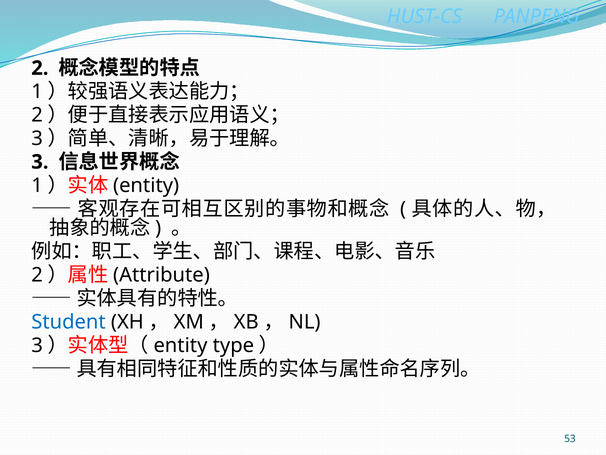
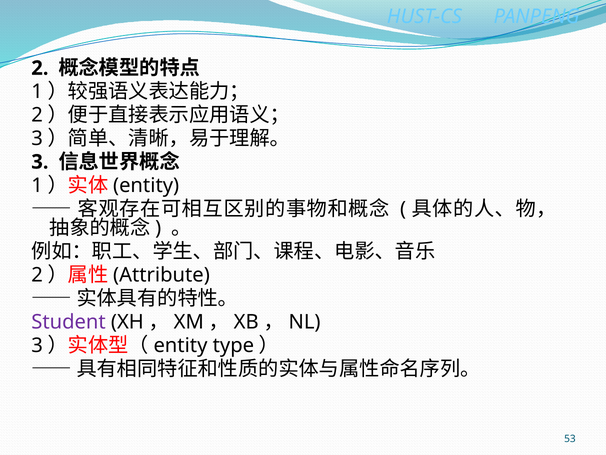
Student colour: blue -> purple (69, 322)
